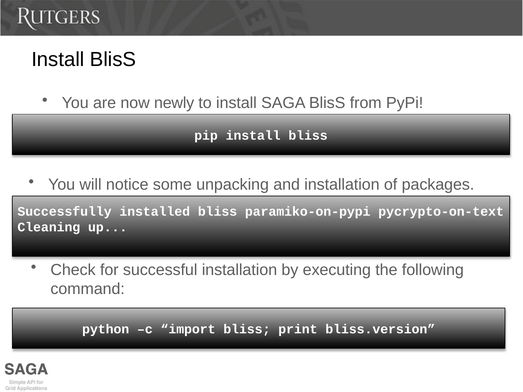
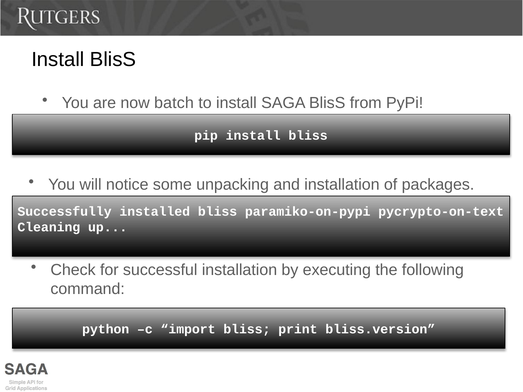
newly: newly -> batch (174, 103)
